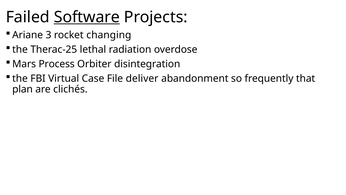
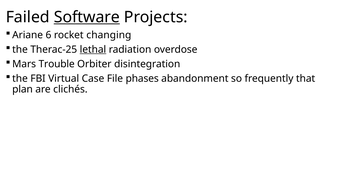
3: 3 -> 6 (48, 35)
lethal underline: none -> present (93, 49)
Process: Process -> Trouble (57, 64)
deliver: deliver -> phases (142, 78)
